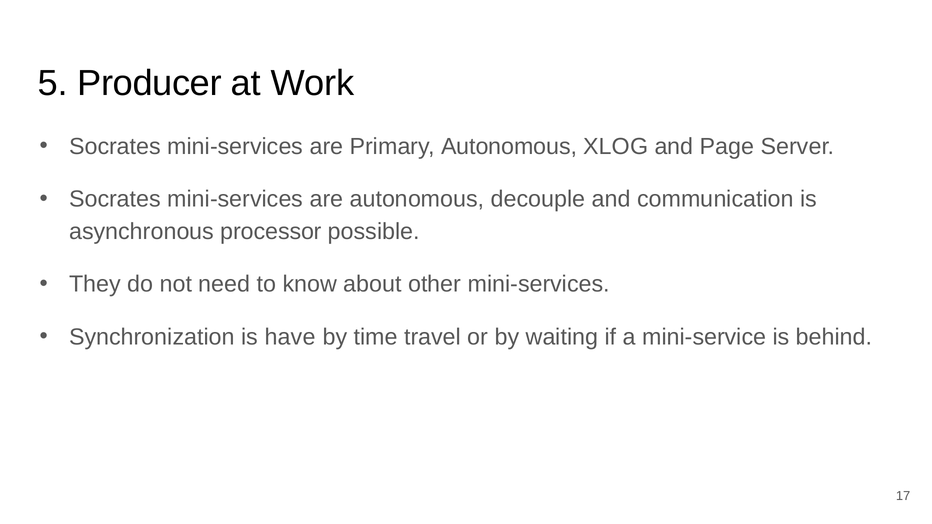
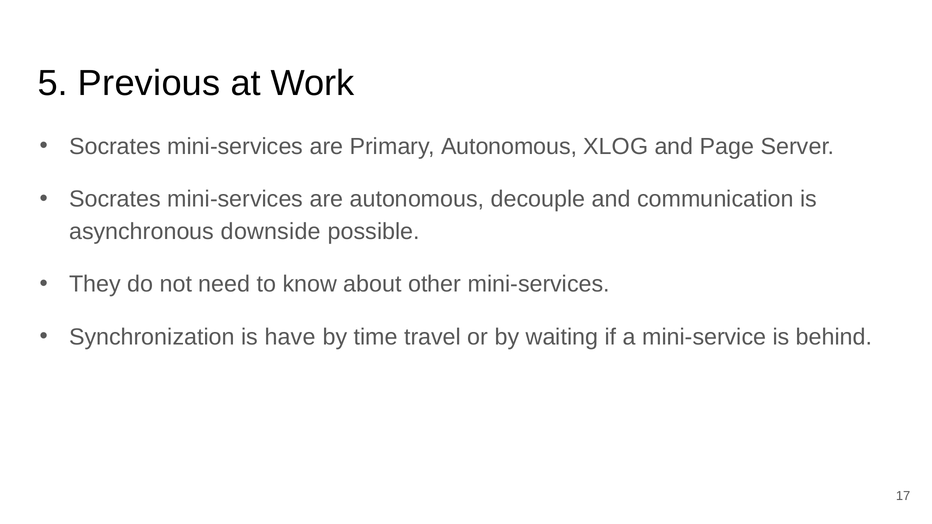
Producer: Producer -> Previous (149, 83)
processor: processor -> downside (271, 232)
